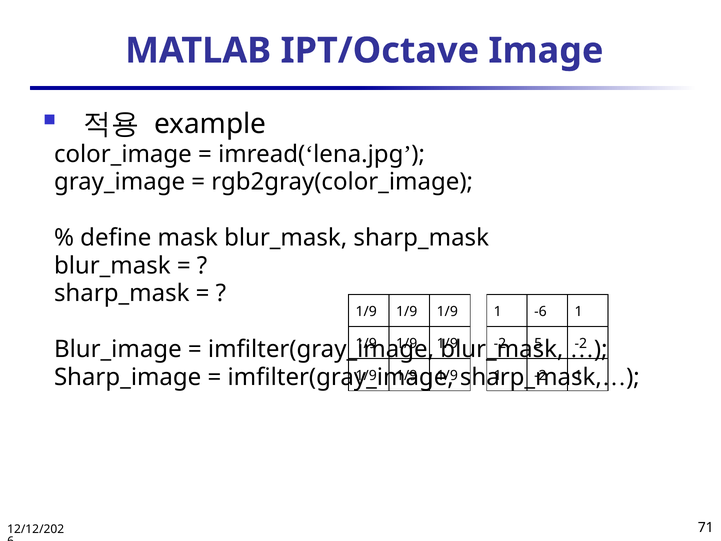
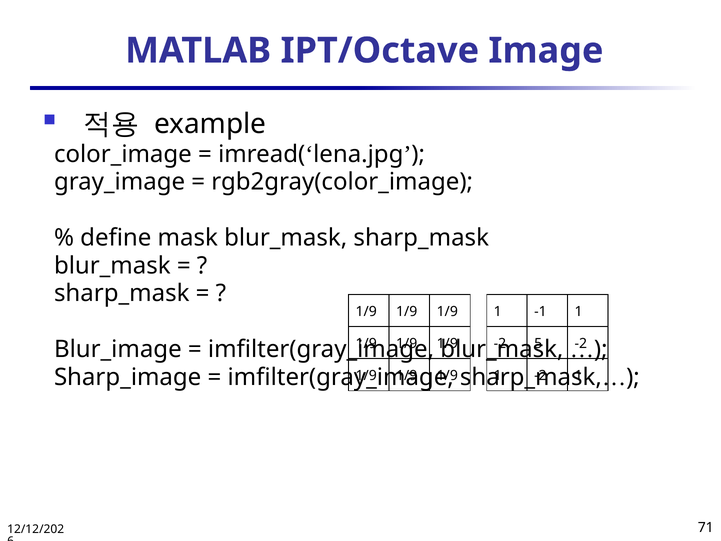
-6: -6 -> -1 (540, 311)
